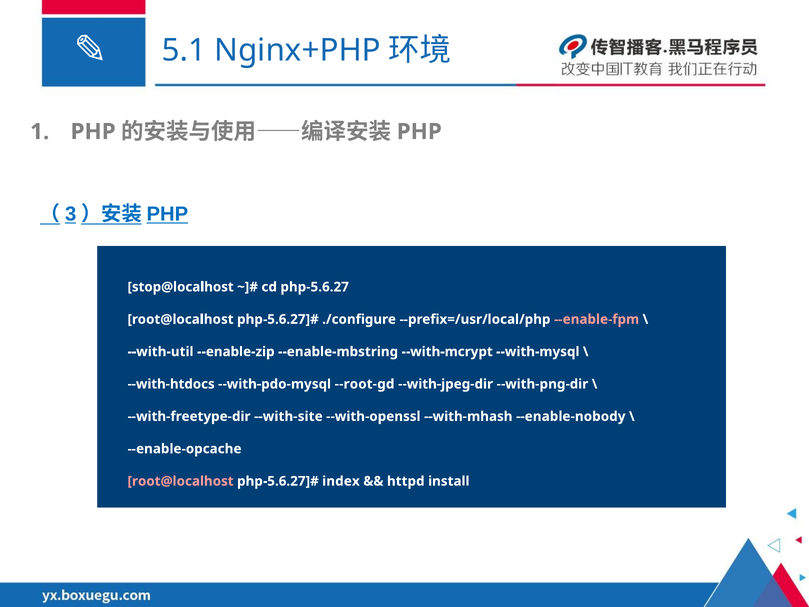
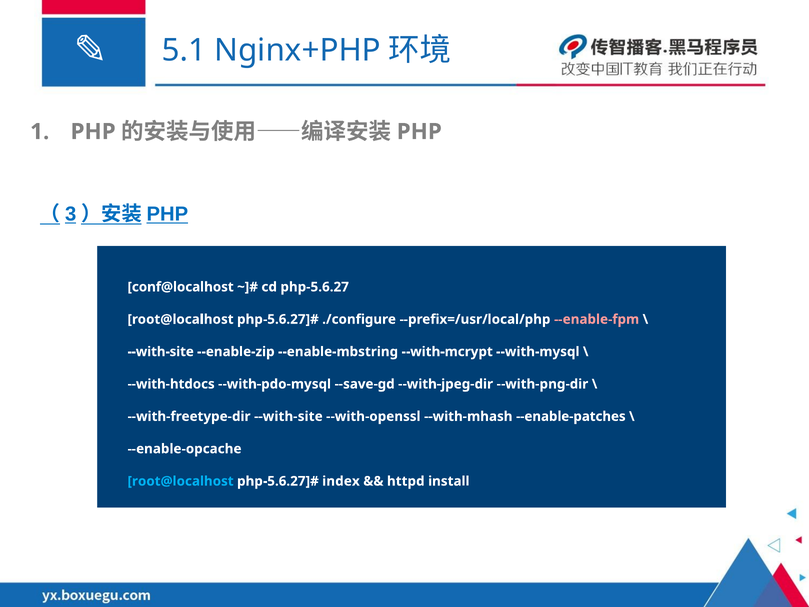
stop@localhost: stop@localhost -> conf@localhost (181, 287)
--with-util: --with-util -> --with-site (161, 352)
--root-gd: --root-gd -> --save-gd (365, 384)
--enable-nobody: --enable-nobody -> --enable-patches (571, 416)
root@localhost colour: pink -> light blue (181, 481)
